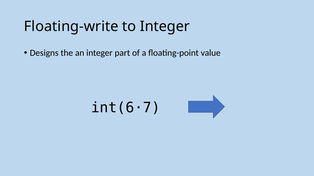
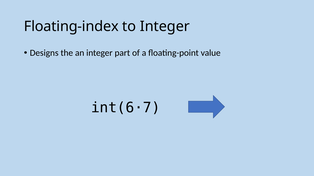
Floating-write: Floating-write -> Floating-index (71, 26)
